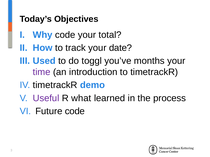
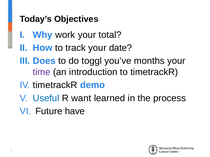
Why code: code -> work (65, 35)
Used: Used -> Does (44, 61)
Useful colour: purple -> blue (46, 98)
what: what -> want (81, 98)
Future code: code -> have (75, 111)
